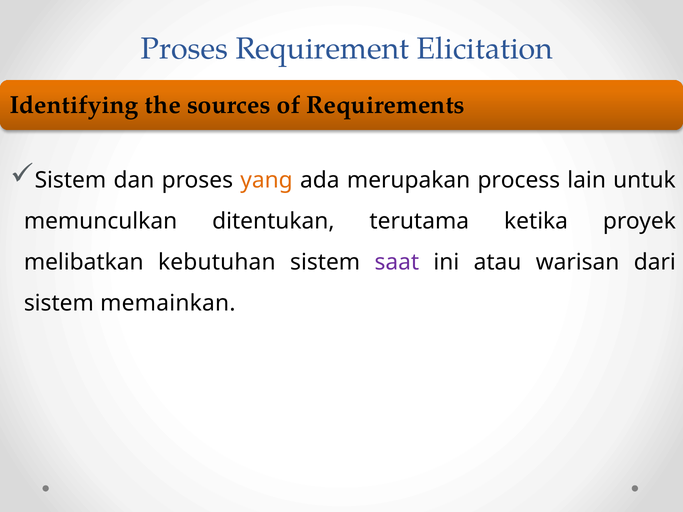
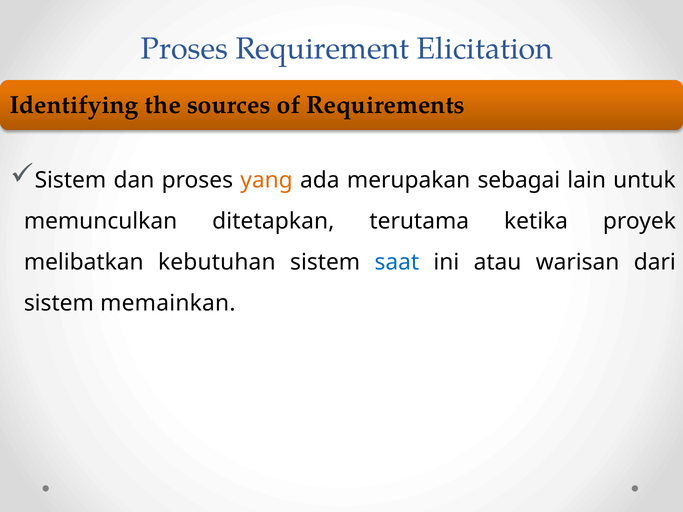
process: process -> sebagai (519, 180)
ditentukan: ditentukan -> ditetapkan (273, 221)
saat colour: purple -> blue (397, 262)
